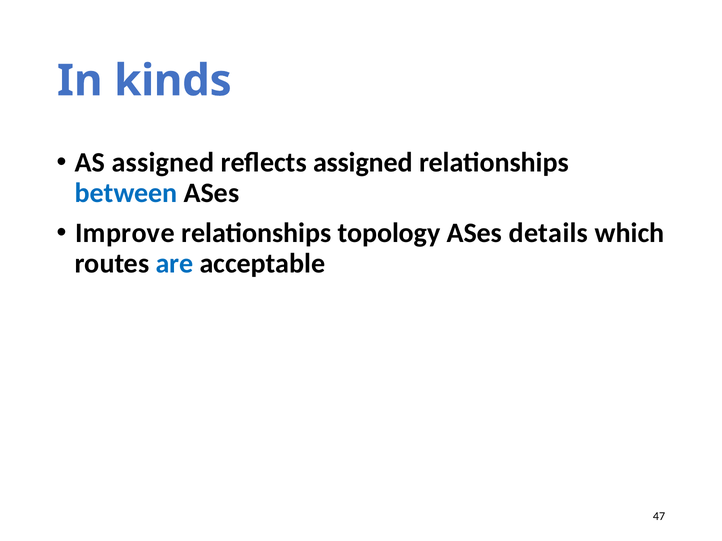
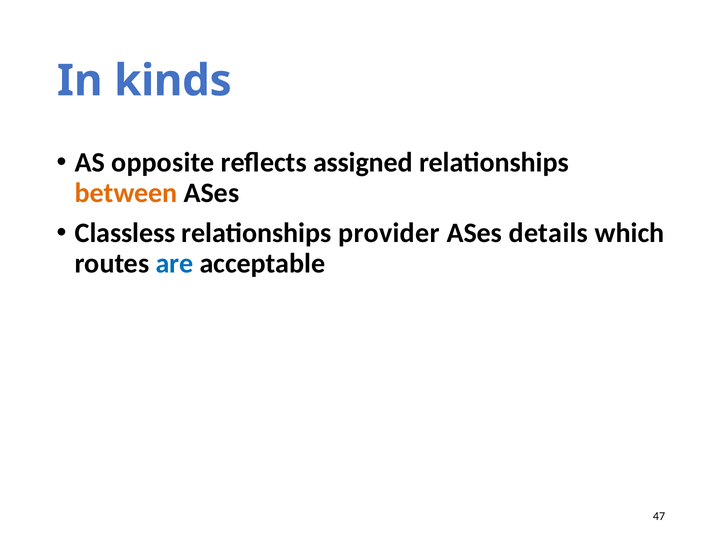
AS assigned: assigned -> opposite (163, 163)
between colour: blue -> orange (126, 193)
Improve: Improve -> Classless (125, 233)
topology: topology -> provider (389, 233)
